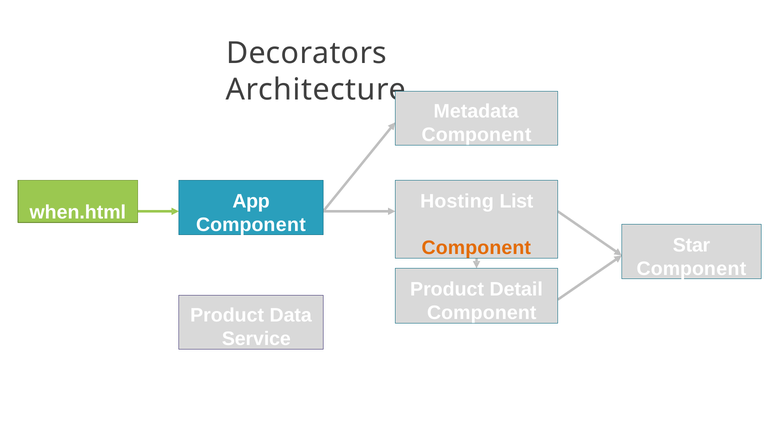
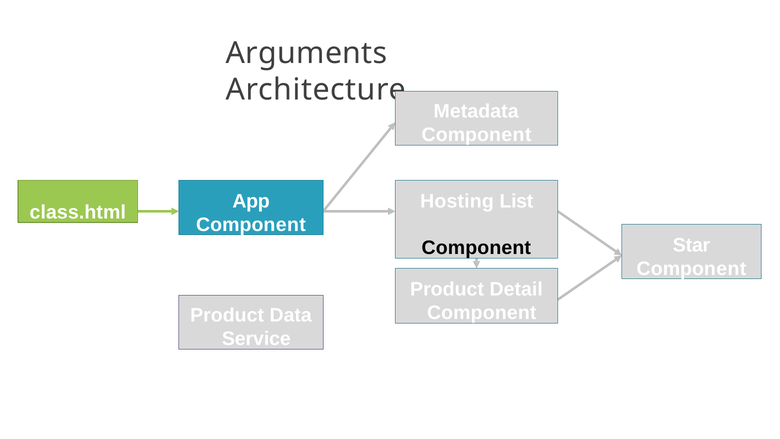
Decorators: Decorators -> Arguments (307, 53)
when.html: when.html -> class.html (78, 212)
Component colour: orange -> black (476, 248)
